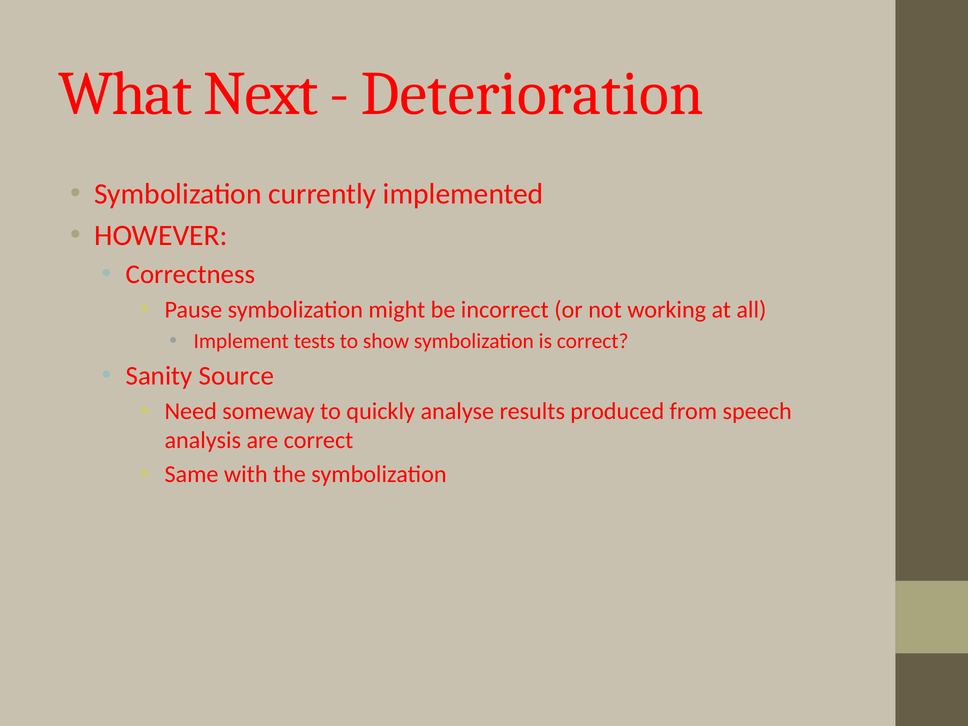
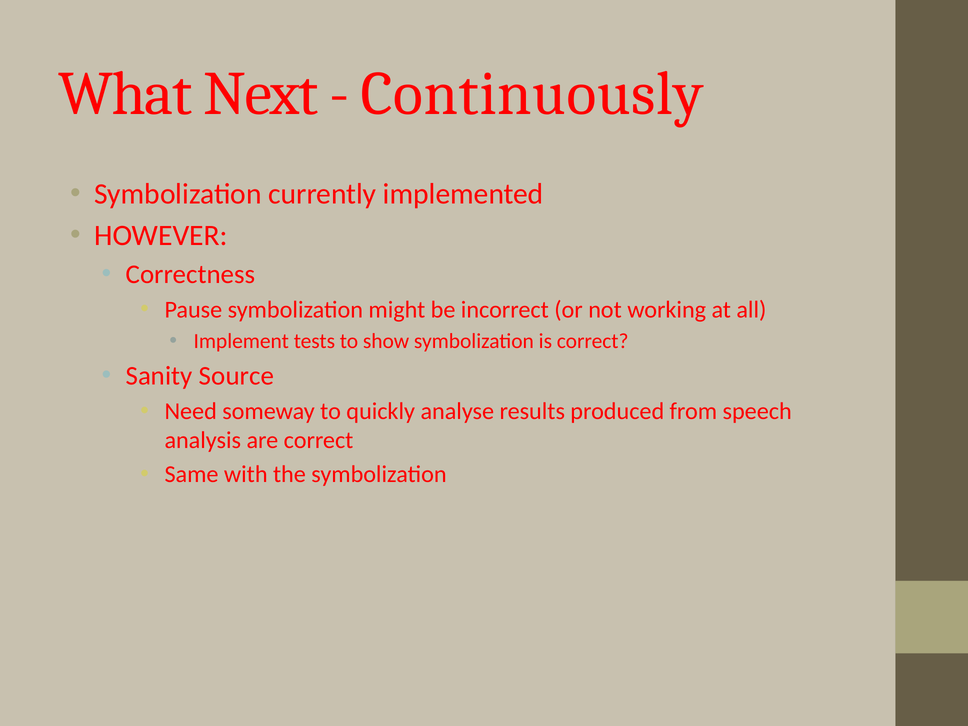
Deterioration: Deterioration -> Continuously (532, 94)
